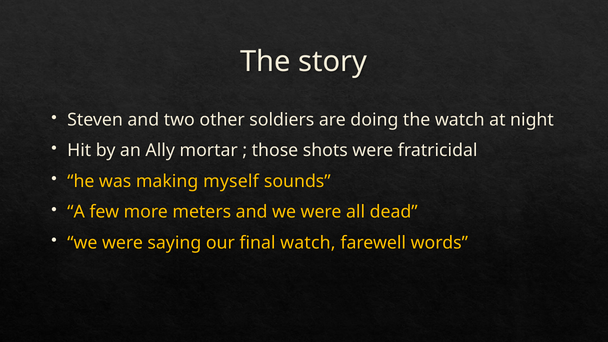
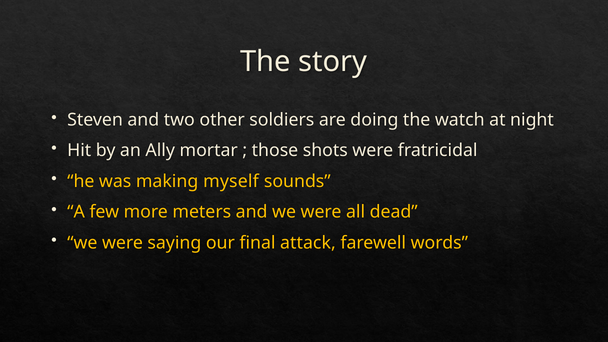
final watch: watch -> attack (308, 243)
